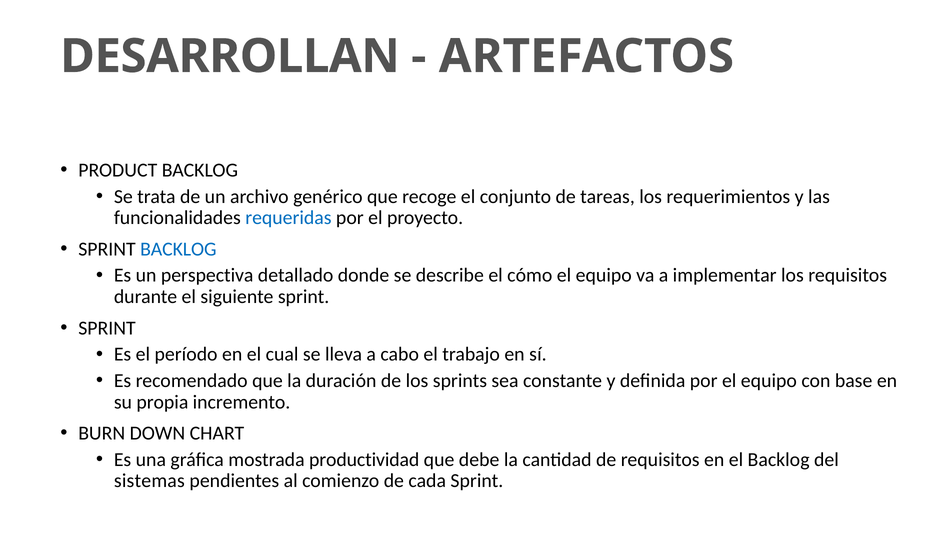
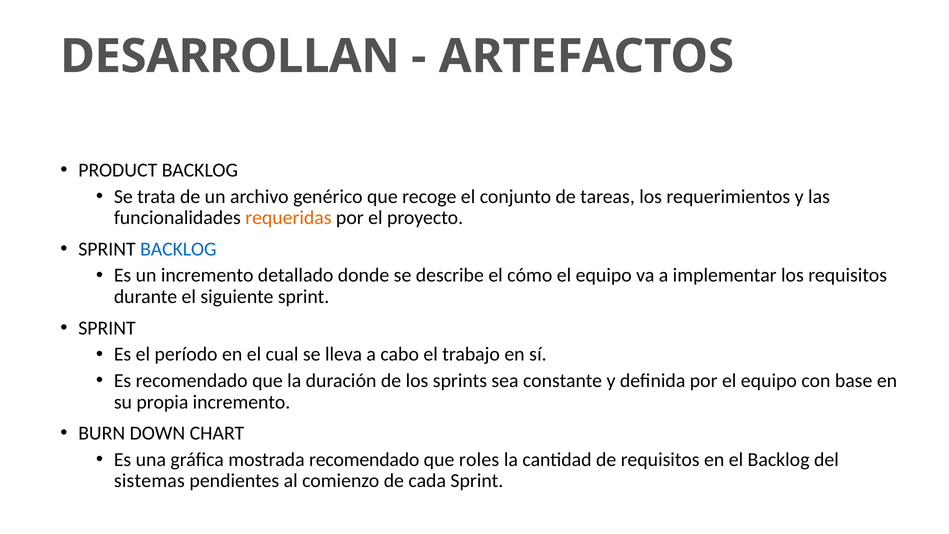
requeridas colour: blue -> orange (288, 218)
un perspectiva: perspectiva -> incremento (207, 275)
mostrada productividad: productividad -> recomendado (364, 459)
debe: debe -> roles (479, 459)
